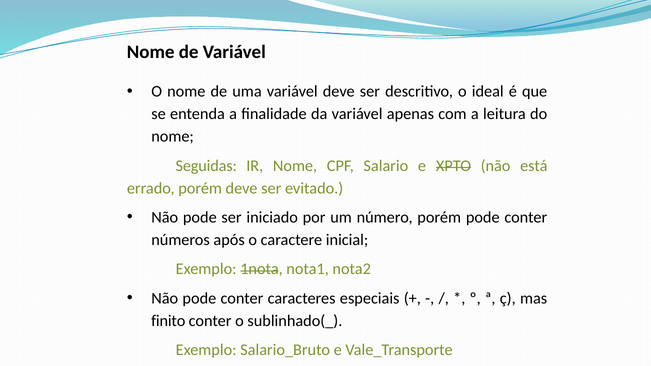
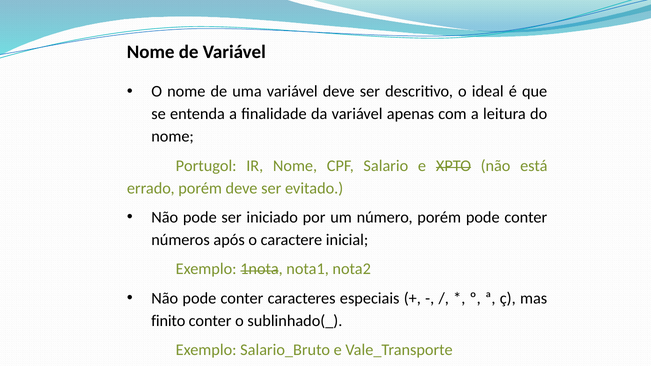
Seguidas: Seguidas -> Portugol (206, 166)
